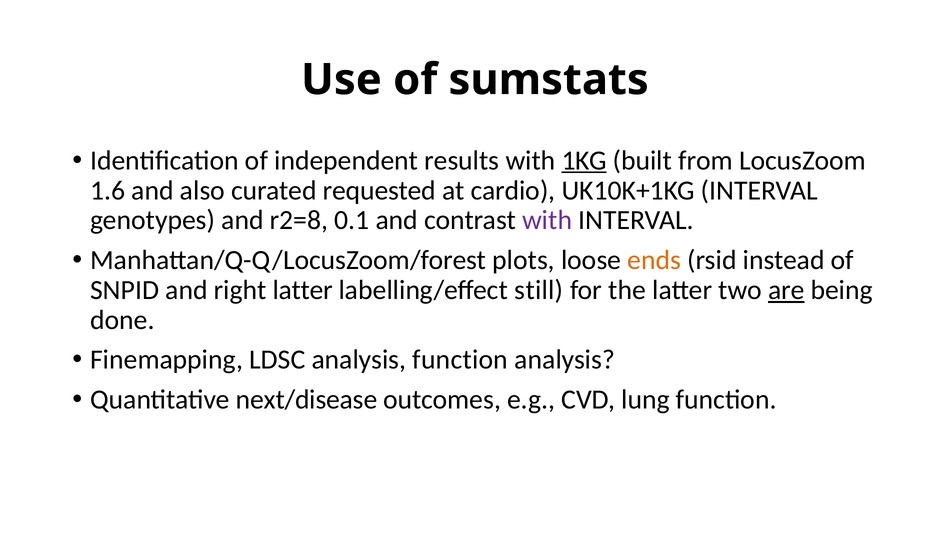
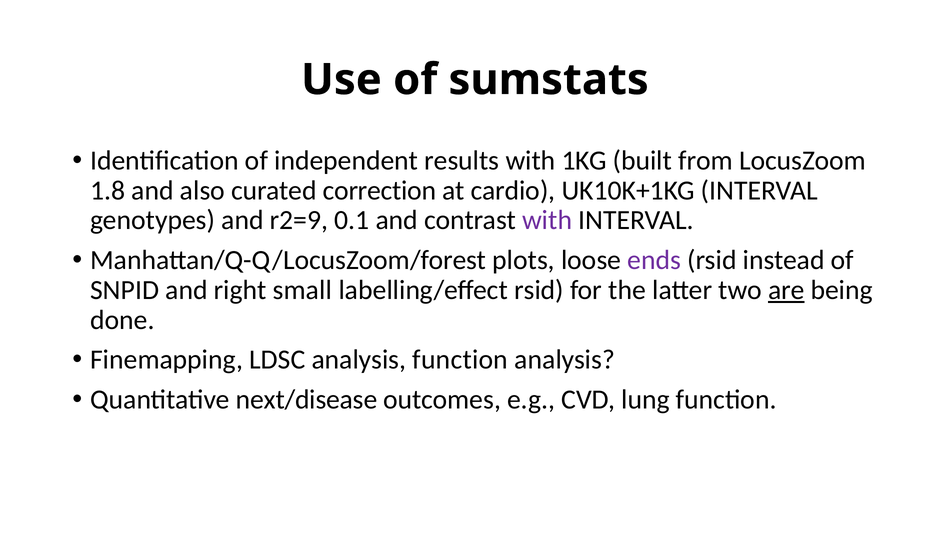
1KG underline: present -> none (584, 161)
1.6: 1.6 -> 1.8 (108, 191)
requested: requested -> correction (380, 191)
r2=8: r2=8 -> r2=9 (299, 220)
ends colour: orange -> purple (654, 260)
right latter: latter -> small (302, 290)
labelling/effect still: still -> rsid (539, 290)
